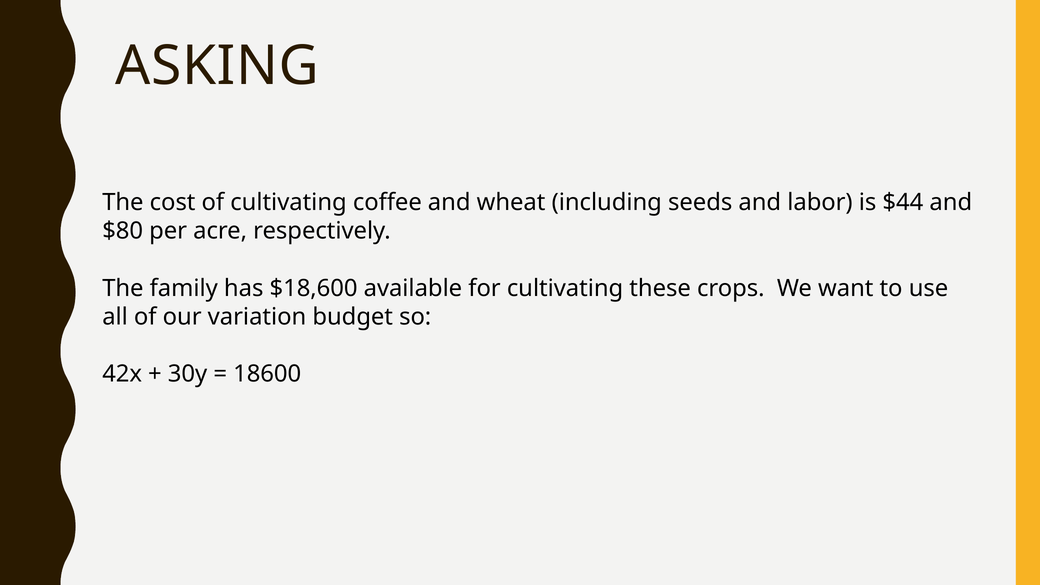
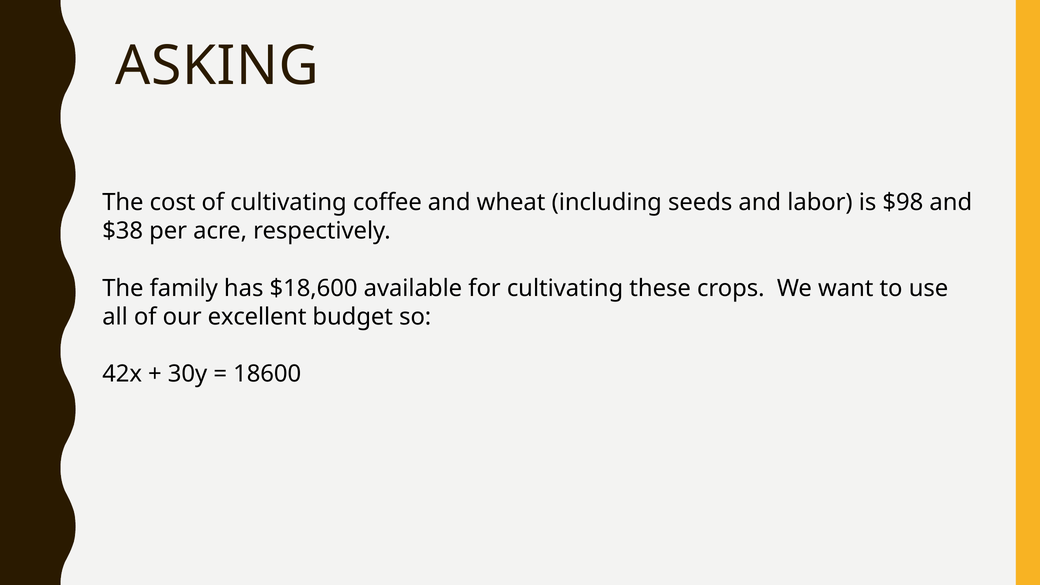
$44: $44 -> $98 (903, 202)
$80: $80 -> $38 (123, 231)
variation: variation -> excellent (257, 317)
